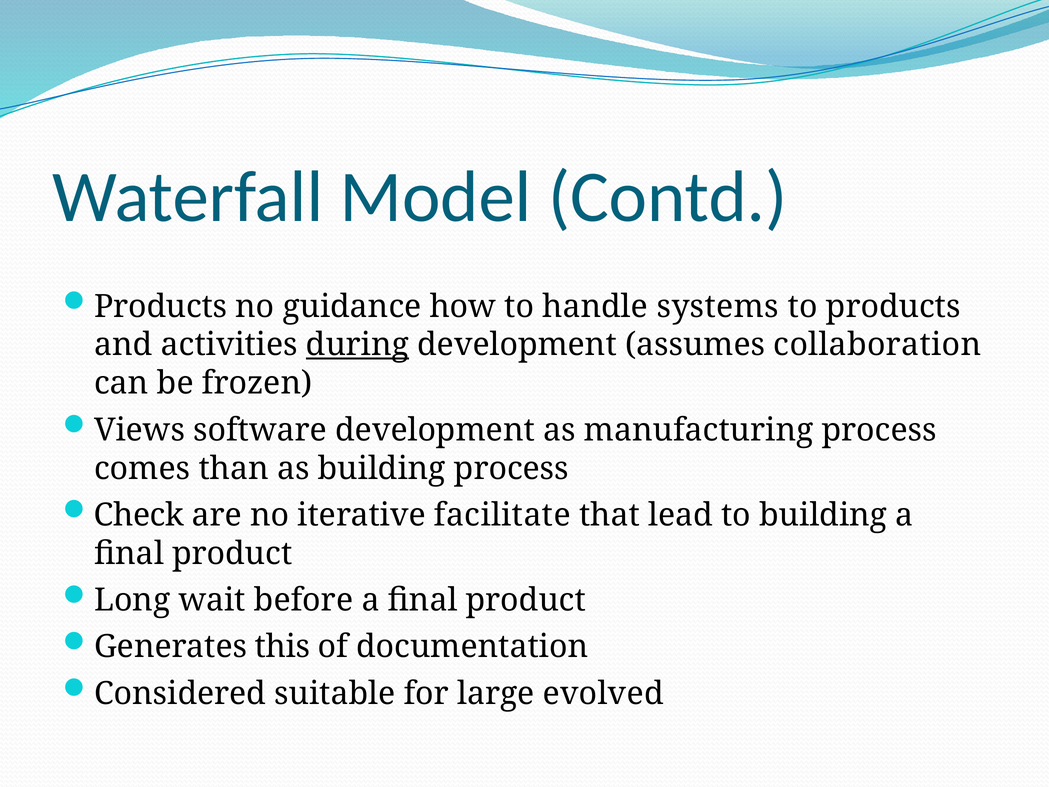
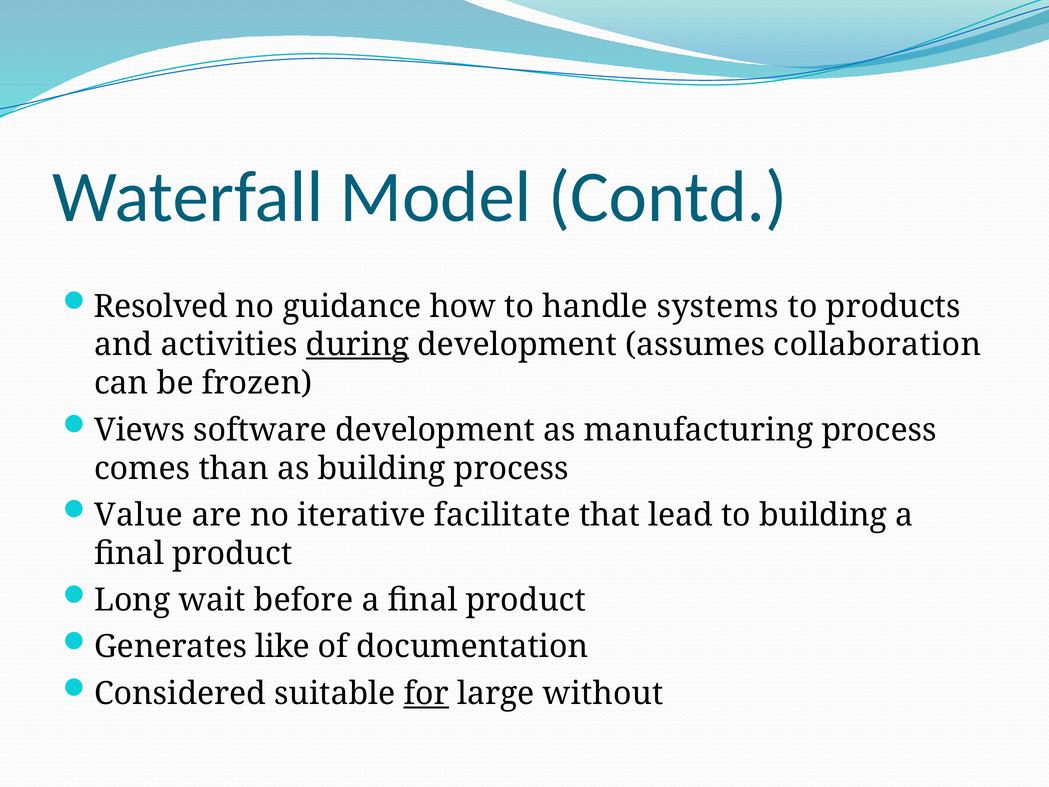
Products: Products -> Resolved (161, 306)
Check: Check -> Value (139, 515)
this: this -> like (283, 647)
for underline: none -> present (426, 693)
evolved: evolved -> without (603, 693)
